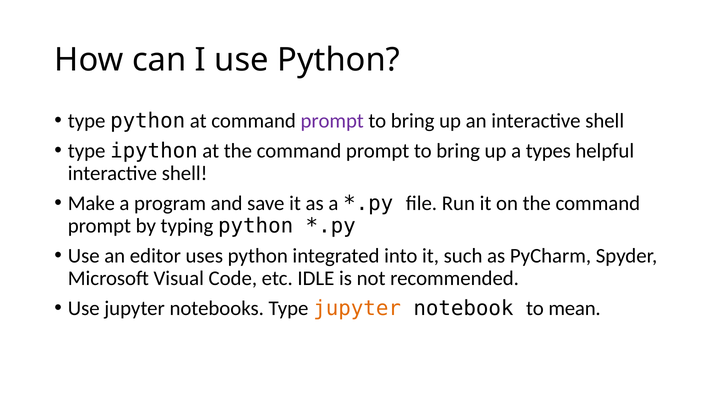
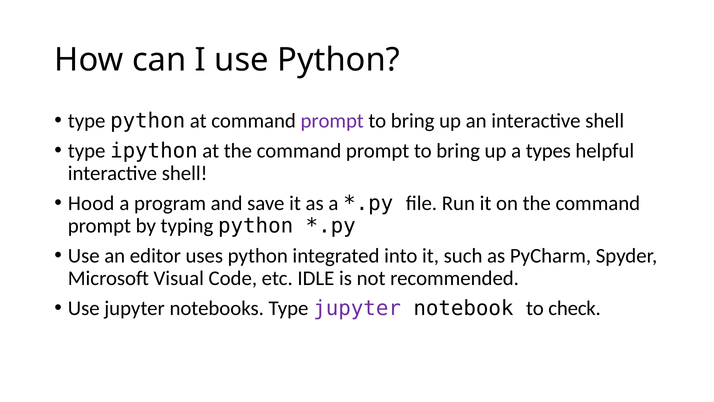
Make: Make -> Hood (91, 203)
jupyter colour: orange -> purple (357, 308)
mean: mean -> check (575, 308)
